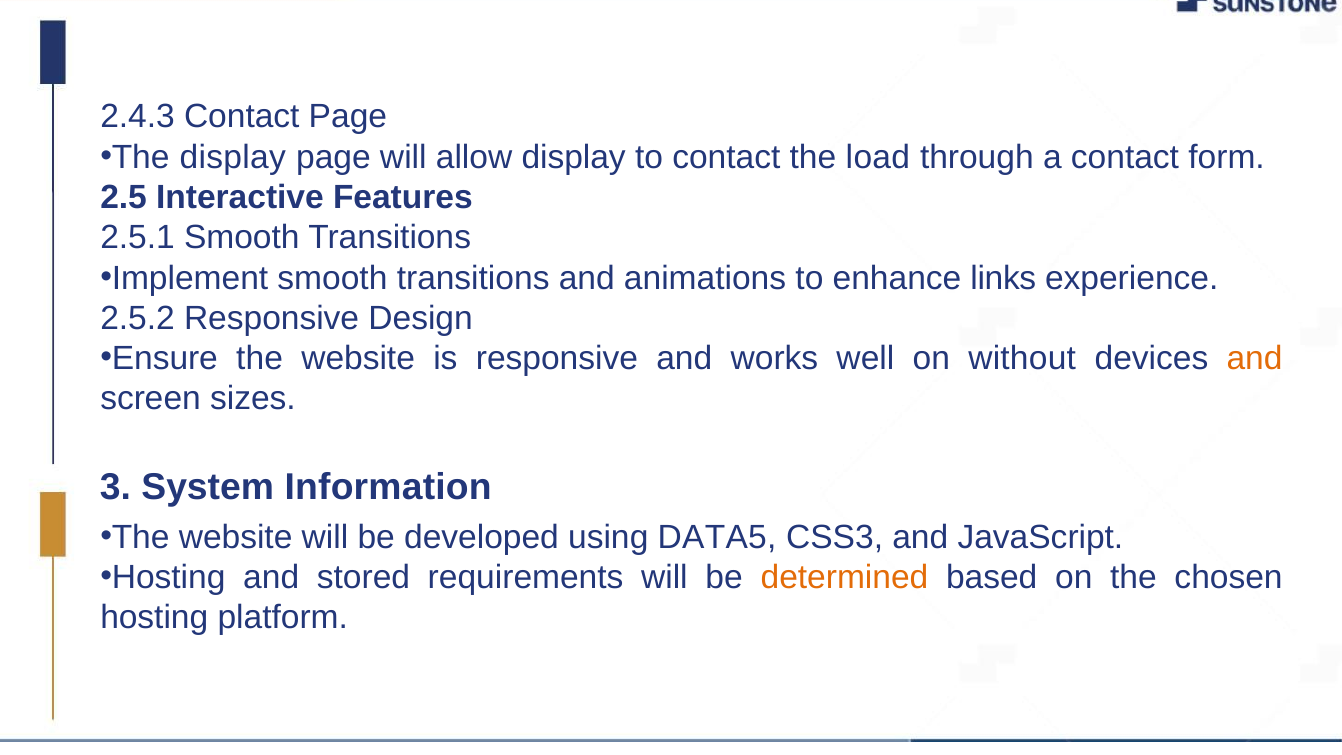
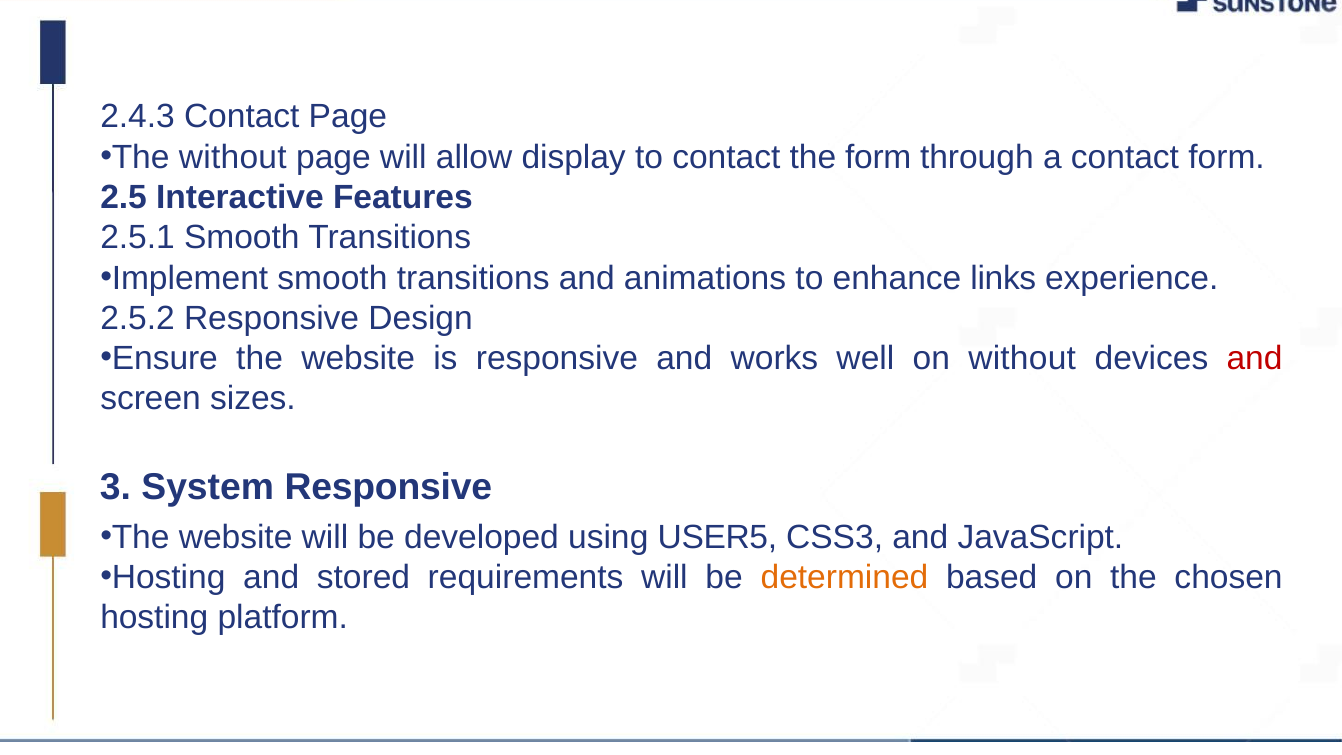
The display: display -> without (233, 157)
the load: load -> form (878, 157)
and colour: orange -> red (1255, 358)
System Information: Information -> Responsive (388, 487)
DATA5: DATA5 -> USER5 (717, 537)
